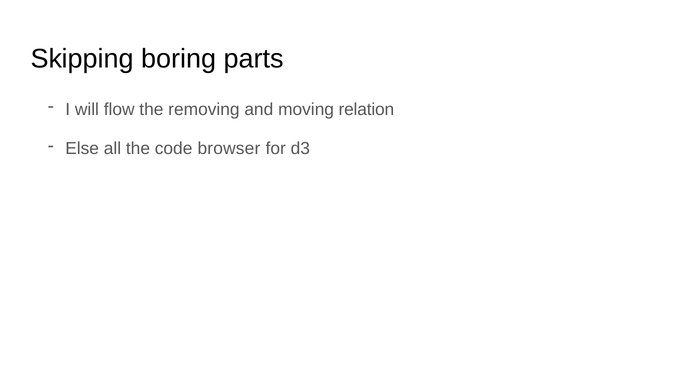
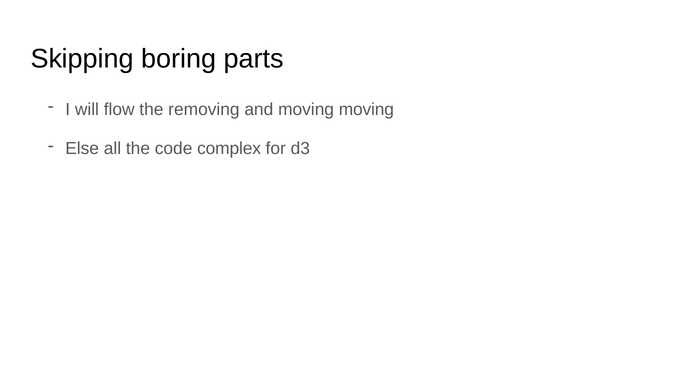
moving relation: relation -> moving (366, 109)
browser: browser -> complex (229, 148)
